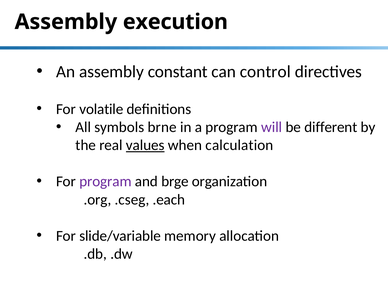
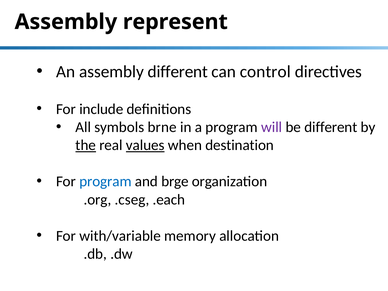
execution: execution -> represent (175, 22)
assembly constant: constant -> different (178, 72)
volatile: volatile -> include (101, 109)
the underline: none -> present (86, 145)
calculation: calculation -> destination (240, 145)
program colour: purple -> blue (105, 181)
slide/variable: slide/variable -> with/variable (120, 236)
